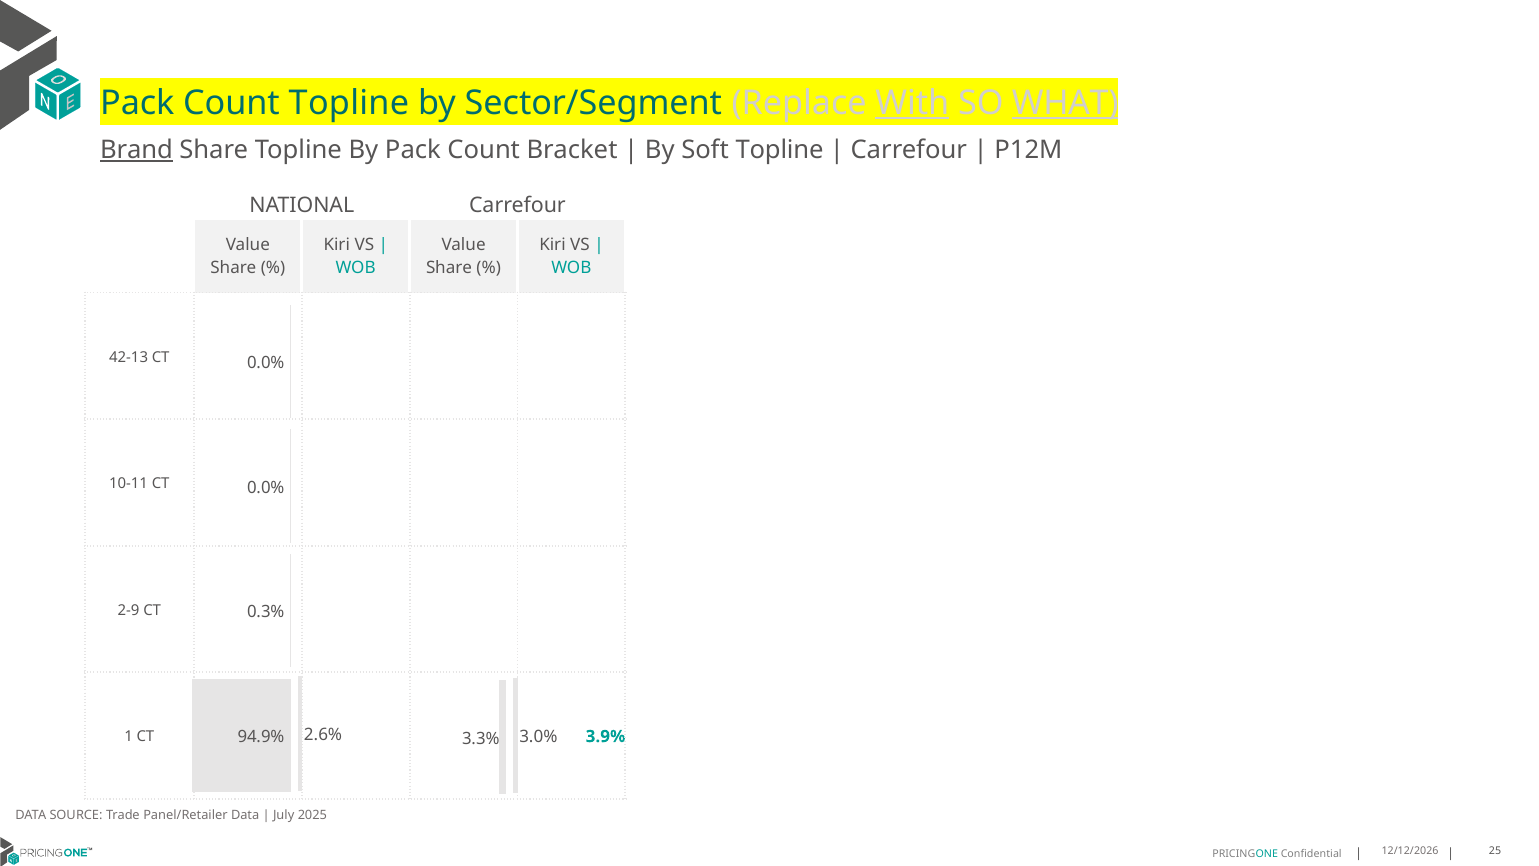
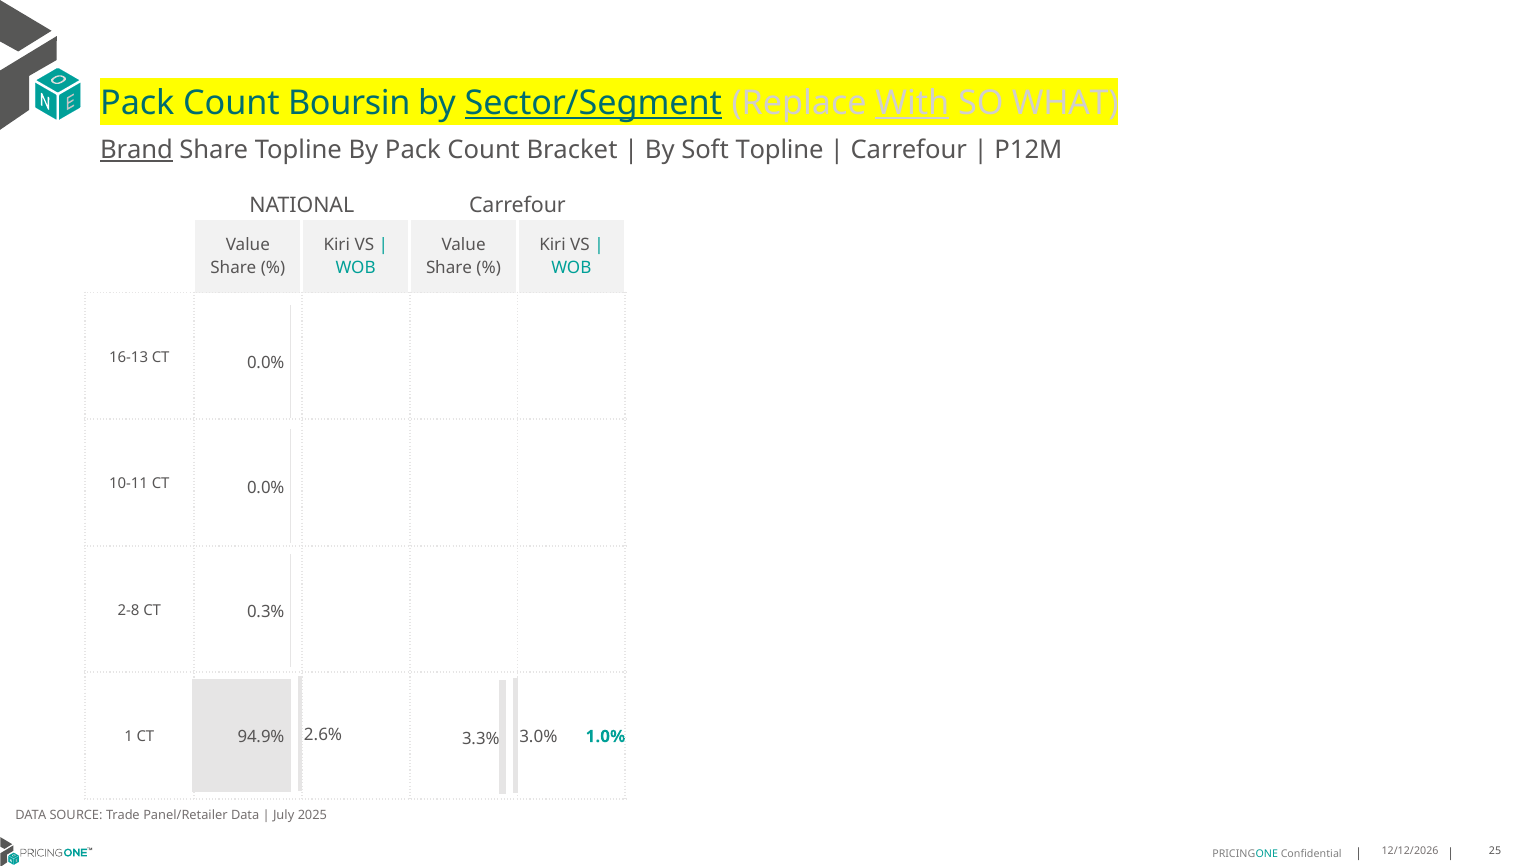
Count Topline: Topline -> Boursin (349, 103)
Sector/Segment underline: none -> present (593, 103)
WHAT underline: present -> none (1065, 103)
42-13: 42-13 -> 16-13 (129, 357)
2-9: 2-9 -> 2-8 (129, 610)
3.9%: 3.9% -> 1.0% (606, 736)
